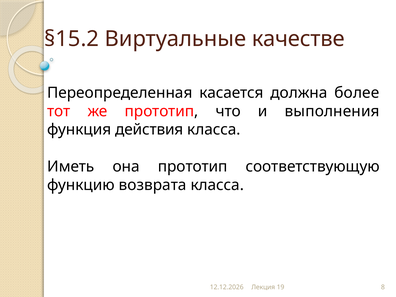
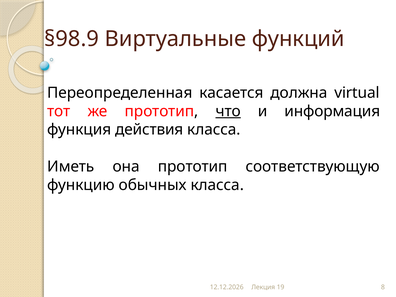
§15.2: §15.2 -> §98.9 (72, 39)
качестве: качестве -> функций (298, 39)
более: более -> virtual (357, 93)
что underline: none -> present (228, 111)
выполнения: выполнения -> информация (332, 111)
возврата: возврата -> обычных (153, 185)
